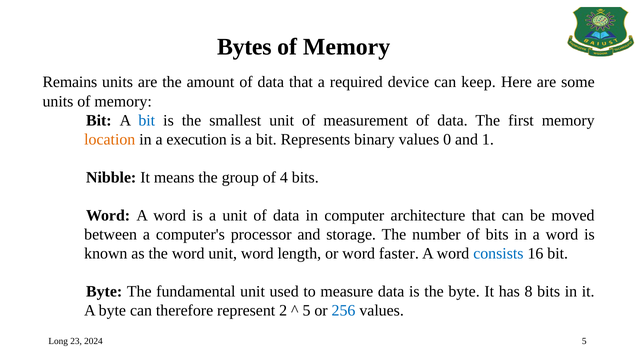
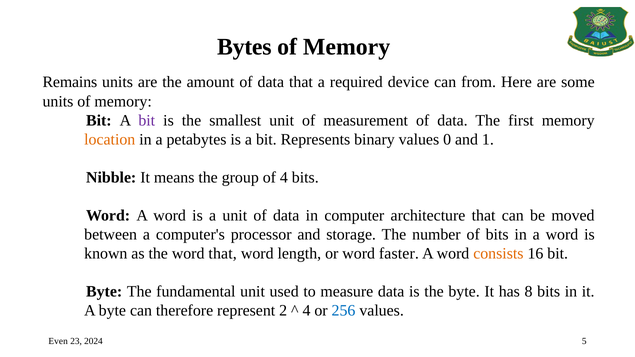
keep: keep -> from (479, 82)
bit colour: blue -> purple (147, 120)
execution: execution -> petabytes (197, 139)
word unit: unit -> that (223, 254)
consists colour: blue -> orange (498, 254)
5: 5 -> 4 (306, 311)
Long: Long -> Even (58, 341)
